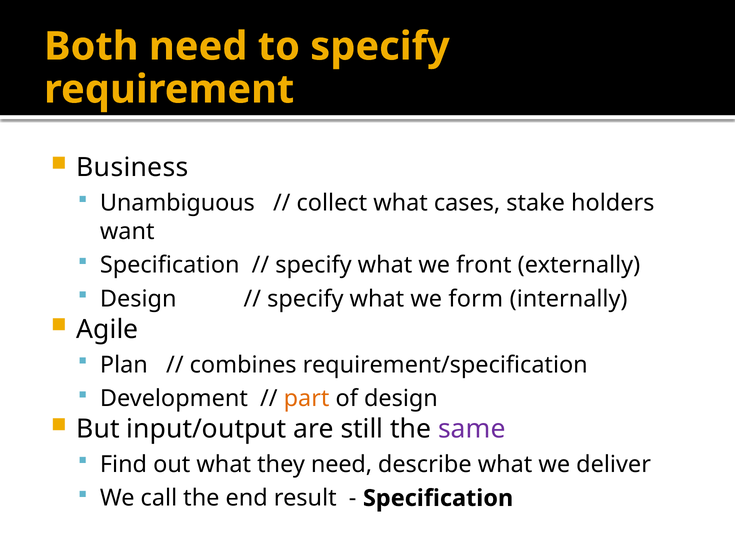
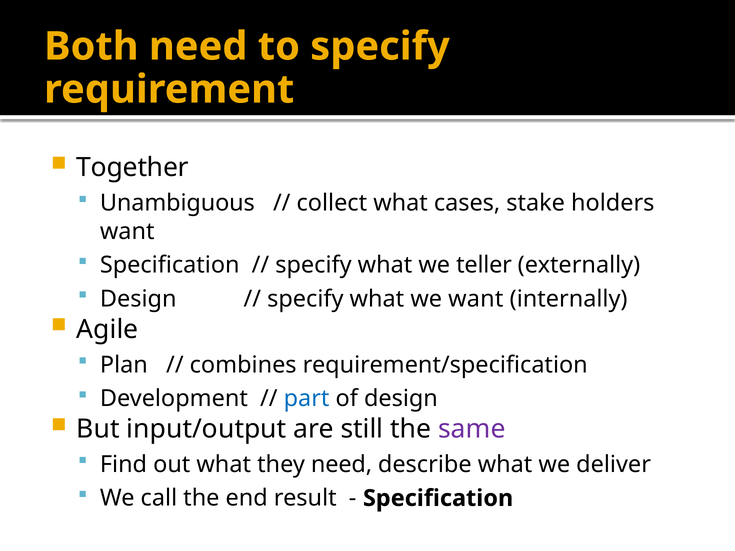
Business: Business -> Together (133, 168)
front: front -> teller (484, 265)
we form: form -> want (476, 299)
part colour: orange -> blue (307, 399)
